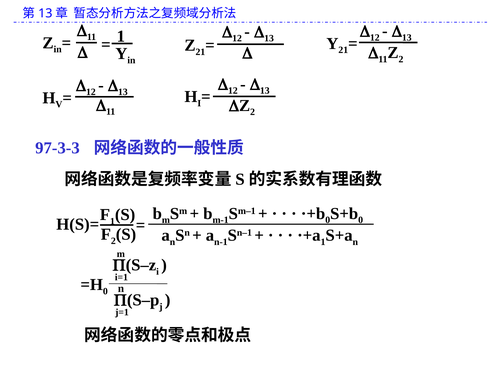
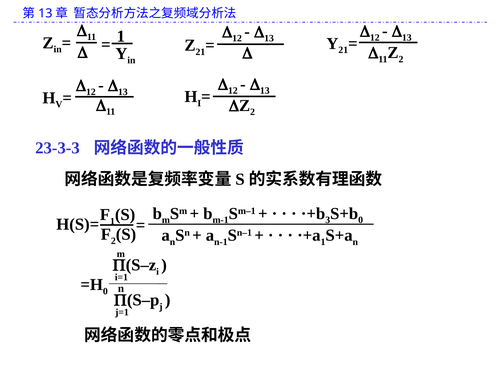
97-3-3: 97-3-3 -> 23-3-3 (57, 148)
0: 0 -> 3 (328, 220)
